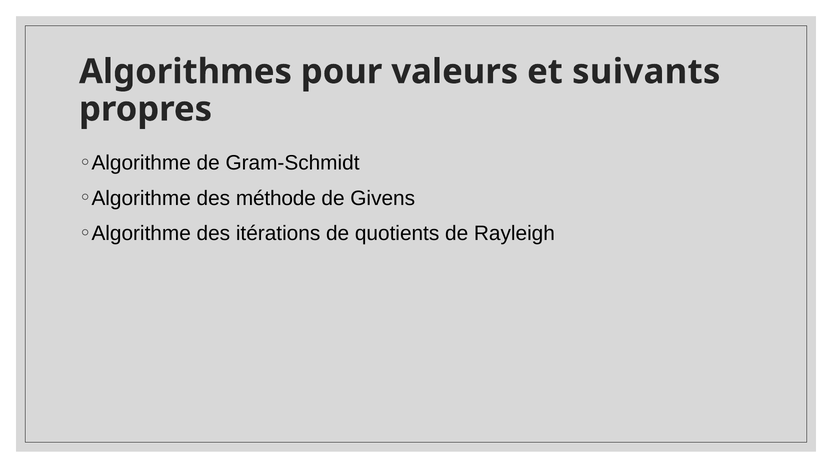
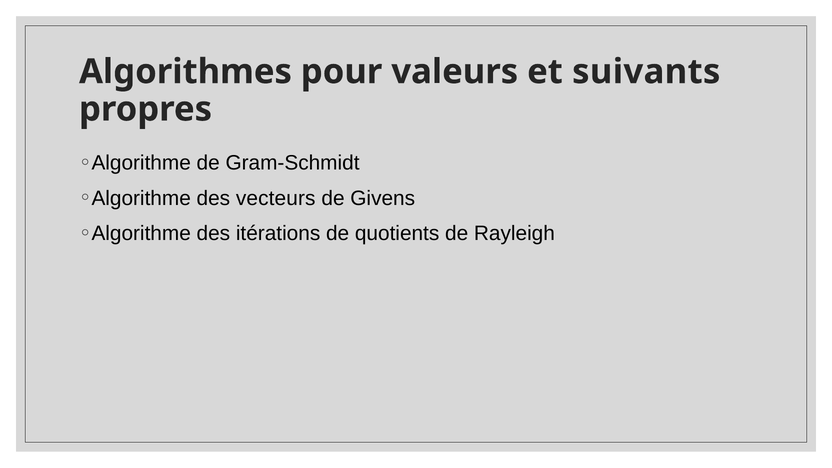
méthode: méthode -> vecteurs (276, 198)
